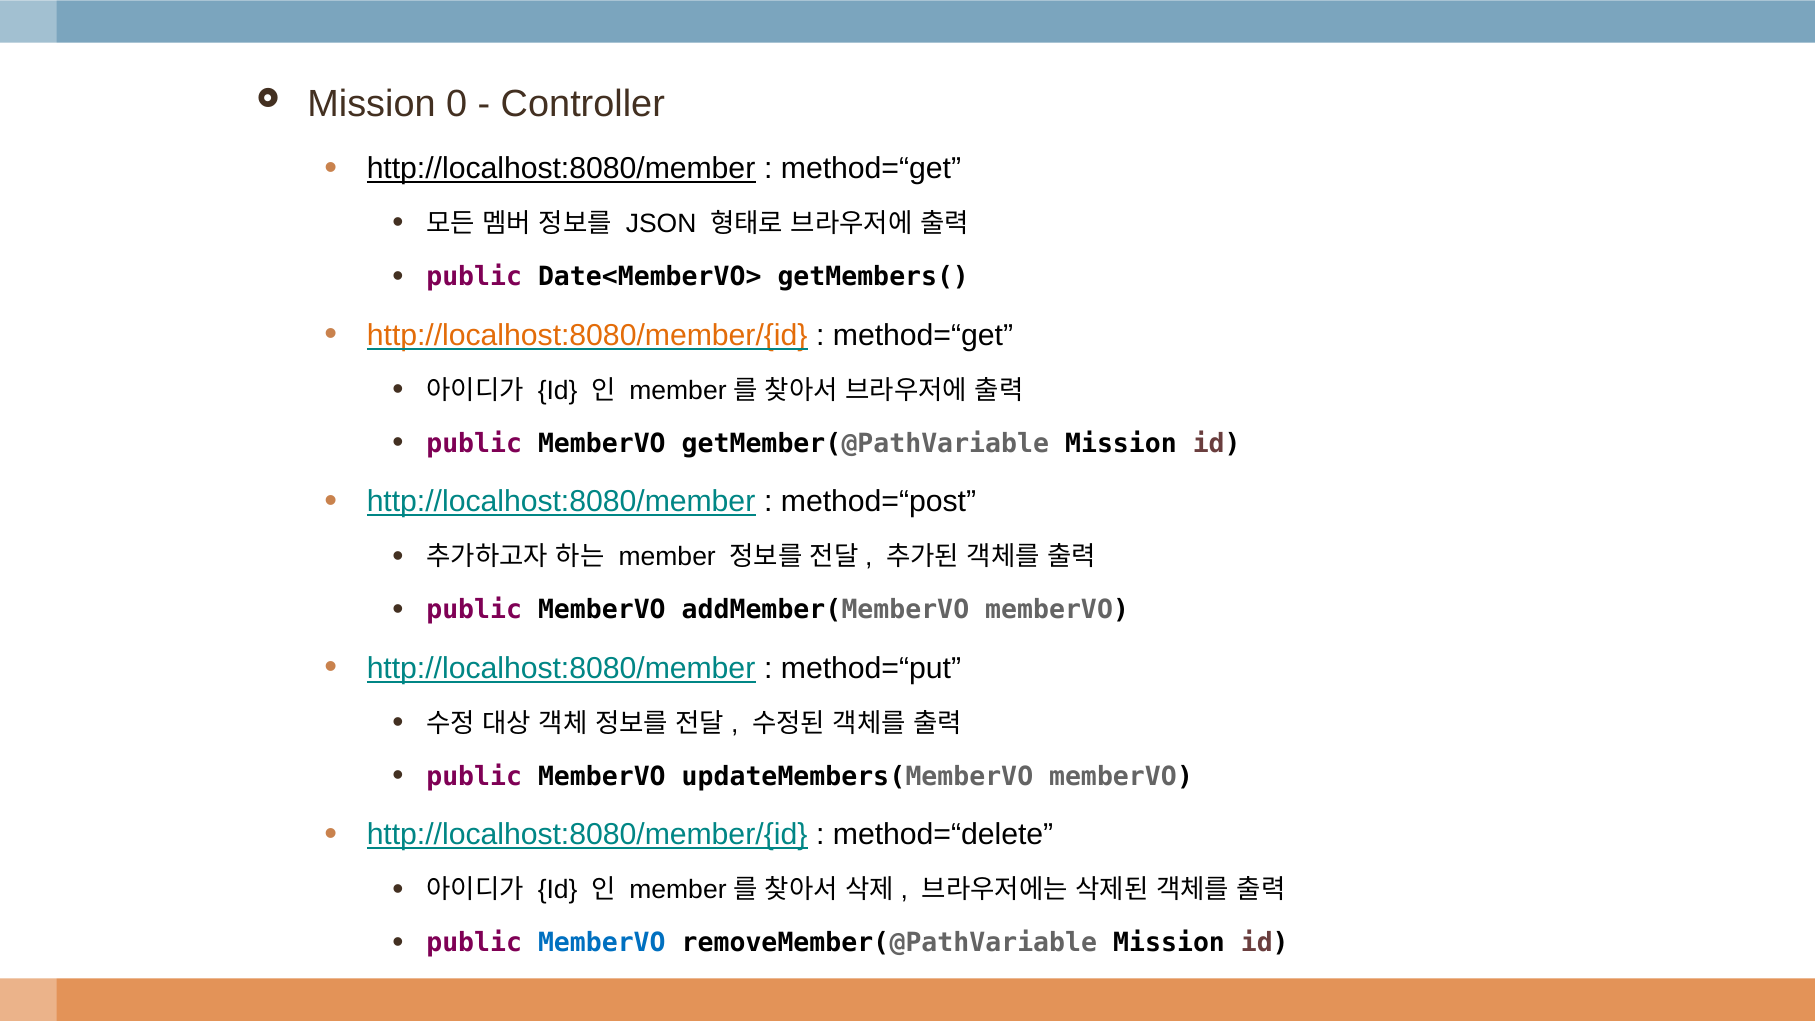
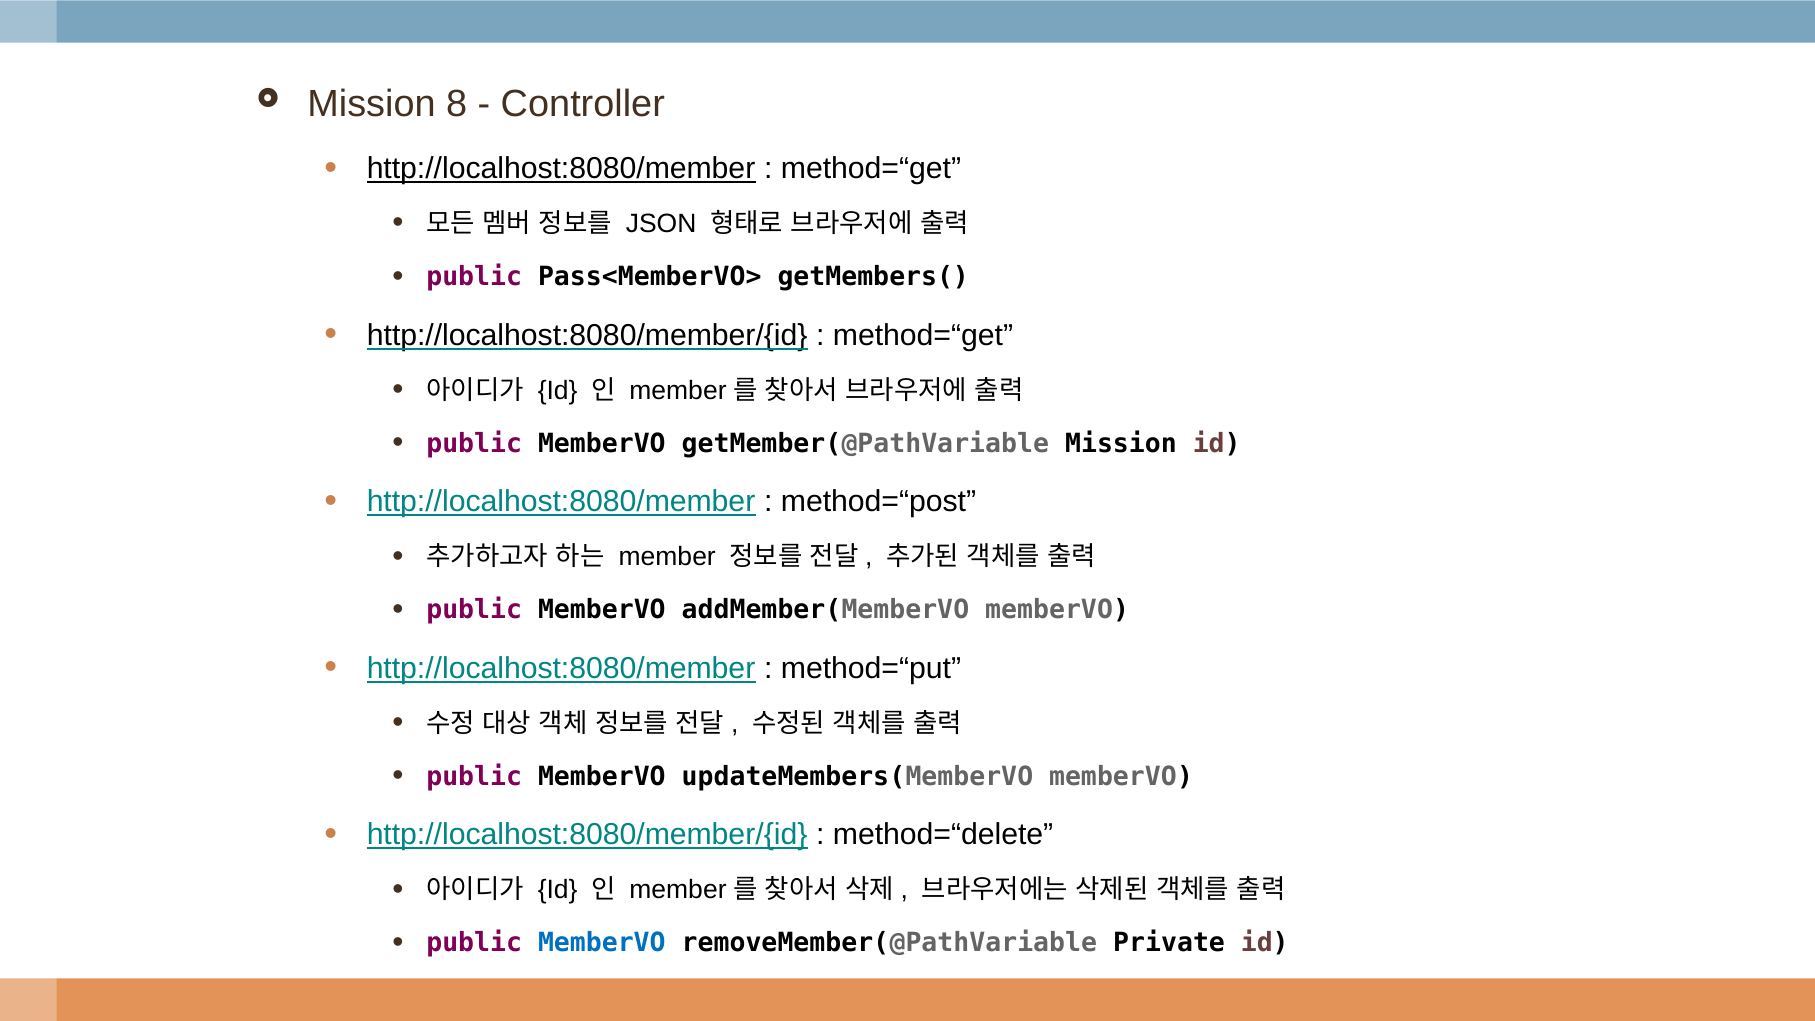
0: 0 -> 8 (457, 104)
Date<MemberVO>: Date<MemberVO> -> Pass<MemberVO> (650, 277)
http://localhost:8080/member/{id colour: orange -> black (587, 335)
removeMember(@PathVariable Mission: Mission -> Private (1169, 943)
